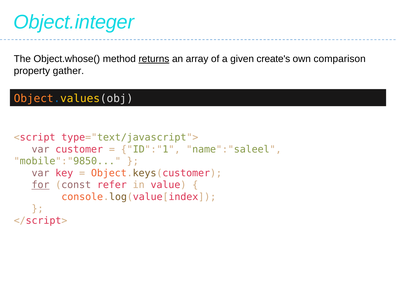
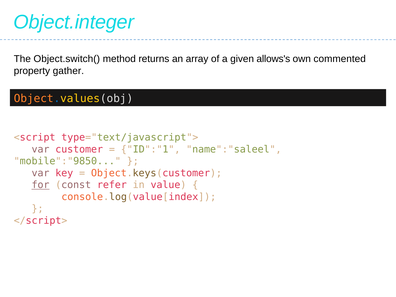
Object.whose(: Object.whose( -> Object.switch( (67, 59)
returns underline: present -> none (154, 59)
create's: create's -> allows's (273, 59)
comparison: comparison -> commented (340, 59)
